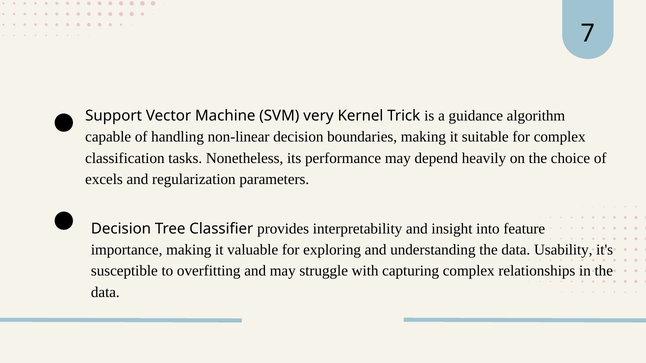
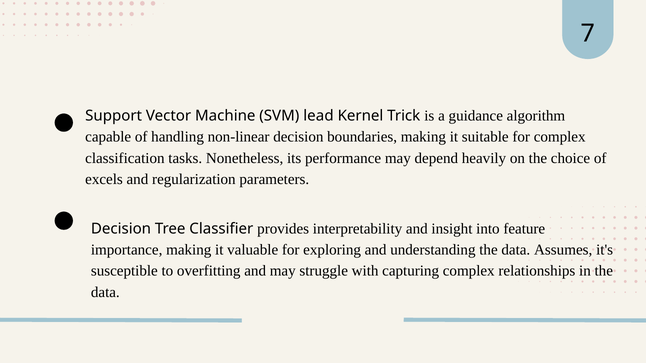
very: very -> lead (318, 116)
Usability: Usability -> Assumes (563, 250)
